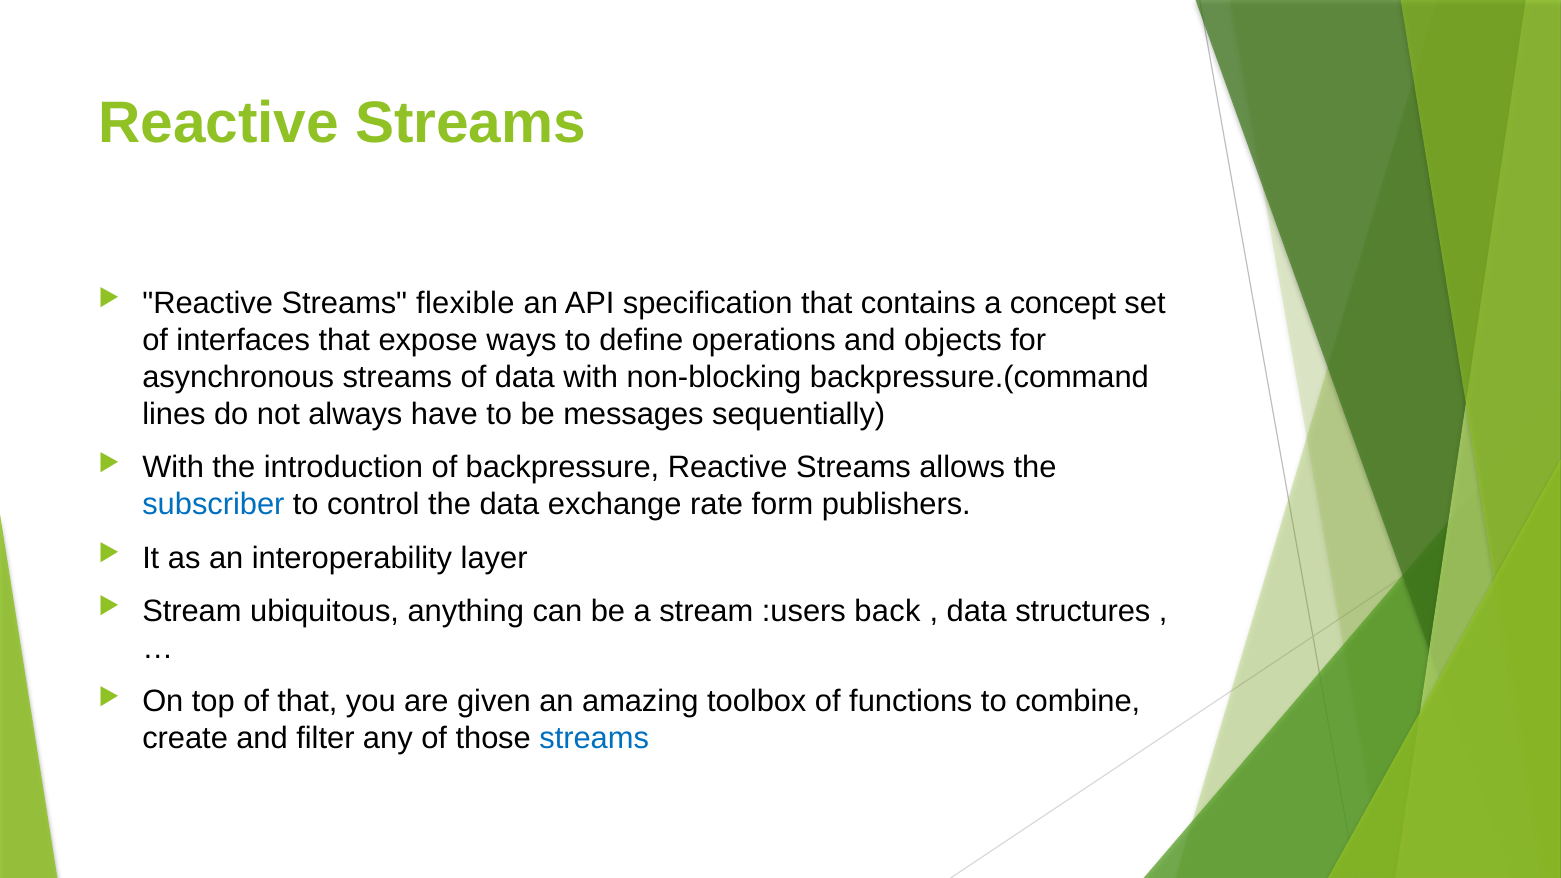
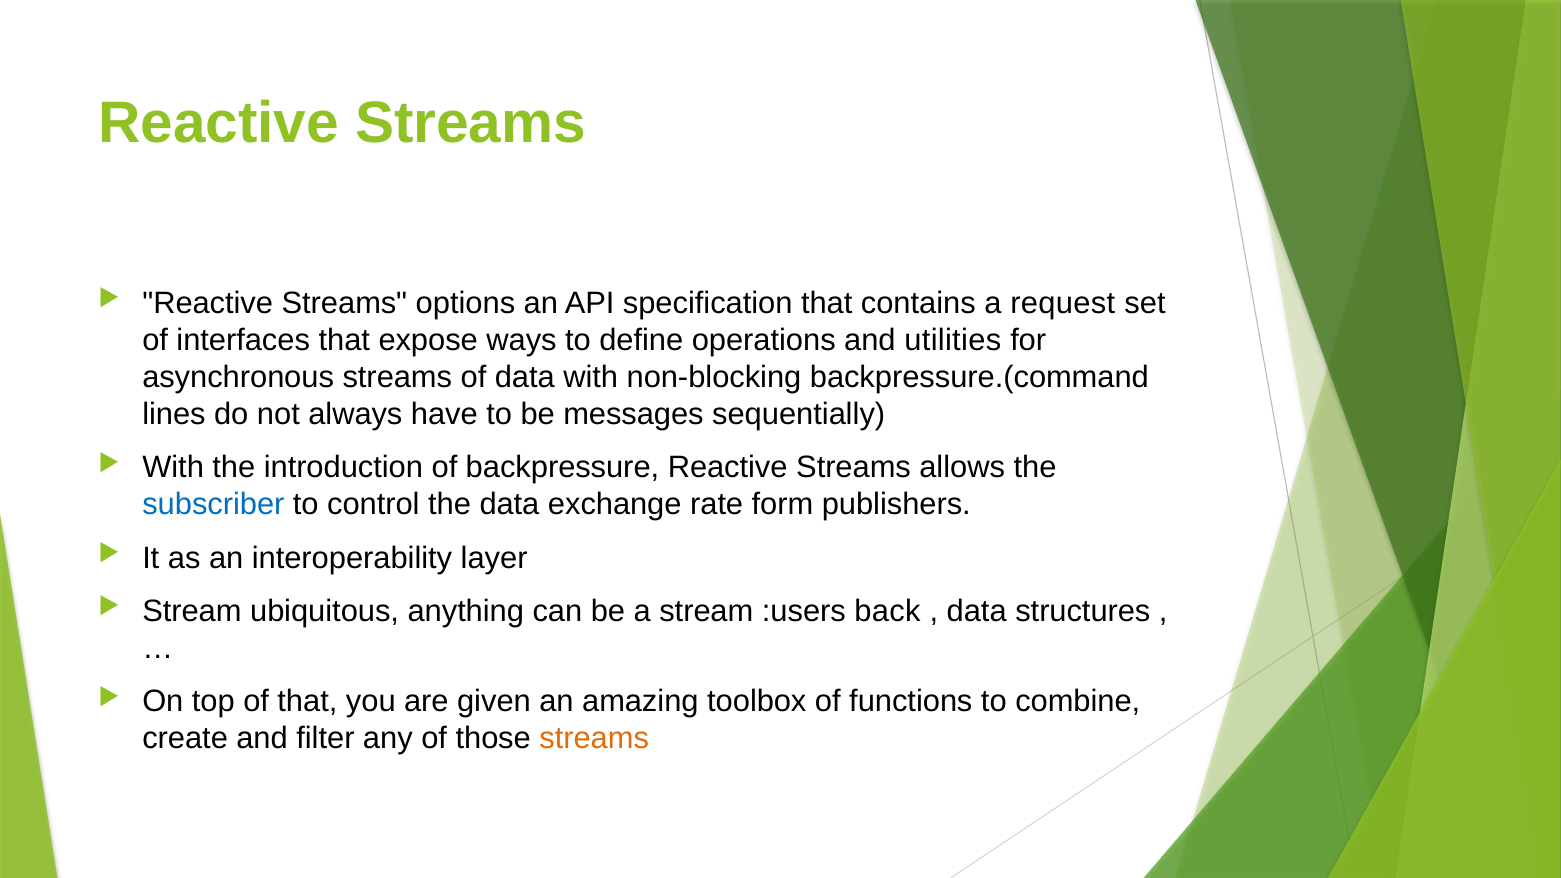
flexible: flexible -> options (465, 303)
concept: concept -> request (1063, 303)
objects: objects -> utilities (953, 340)
streams colour: blue -> orange (594, 739)
